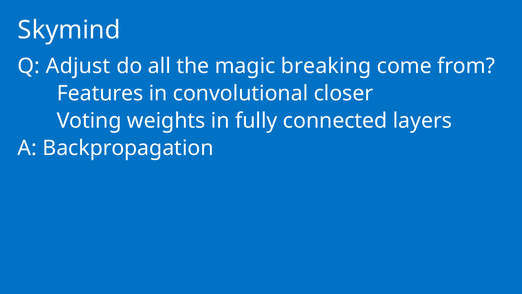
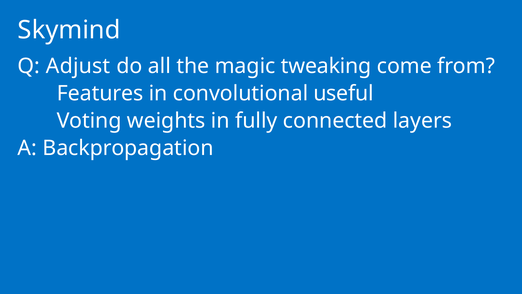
breaking: breaking -> tweaking (326, 66)
closer: closer -> useful (344, 93)
